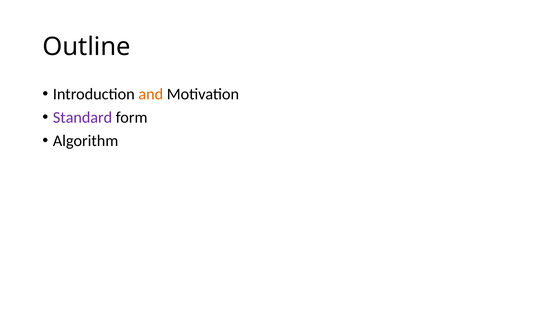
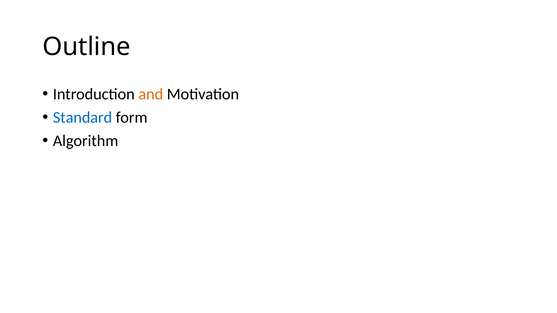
Standard colour: purple -> blue (83, 118)
